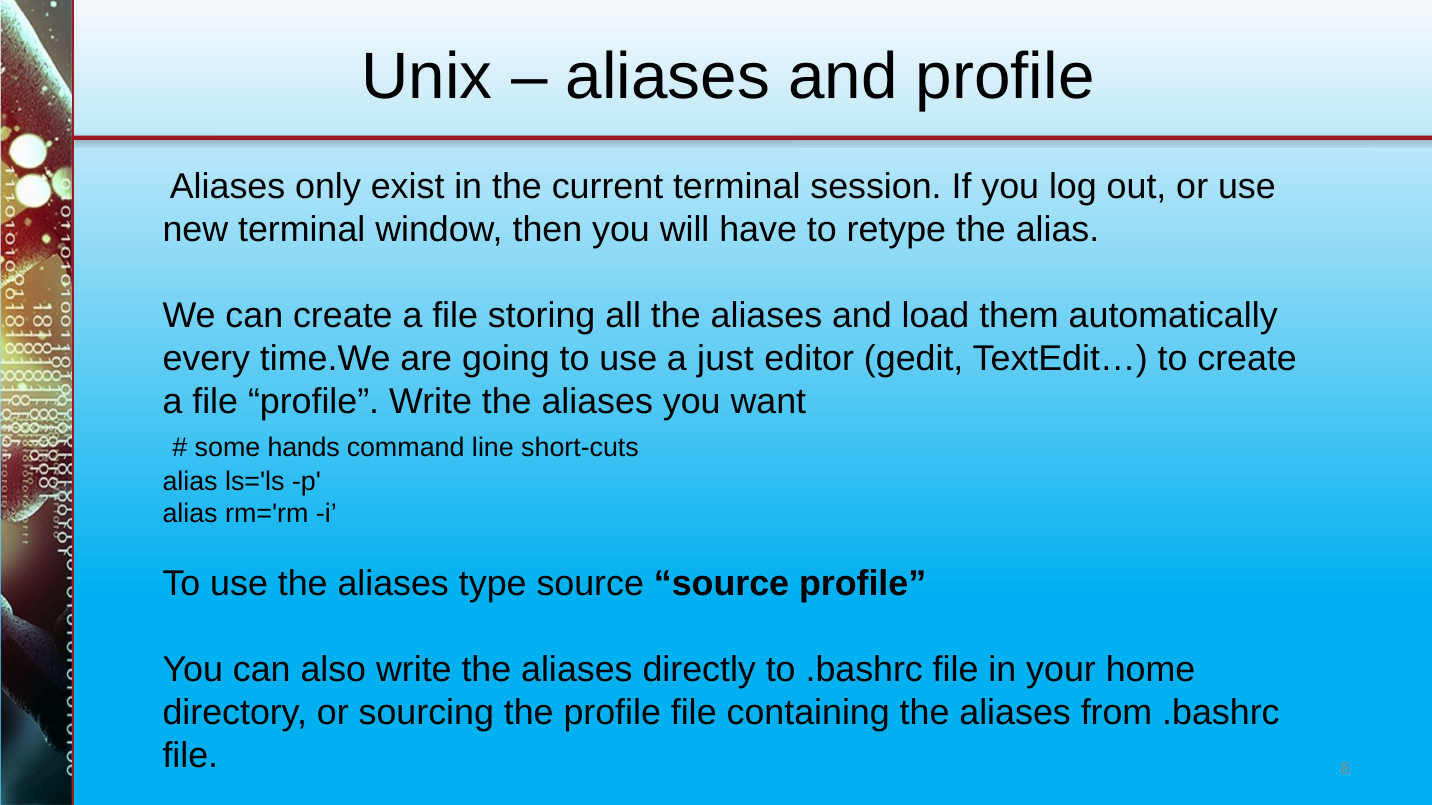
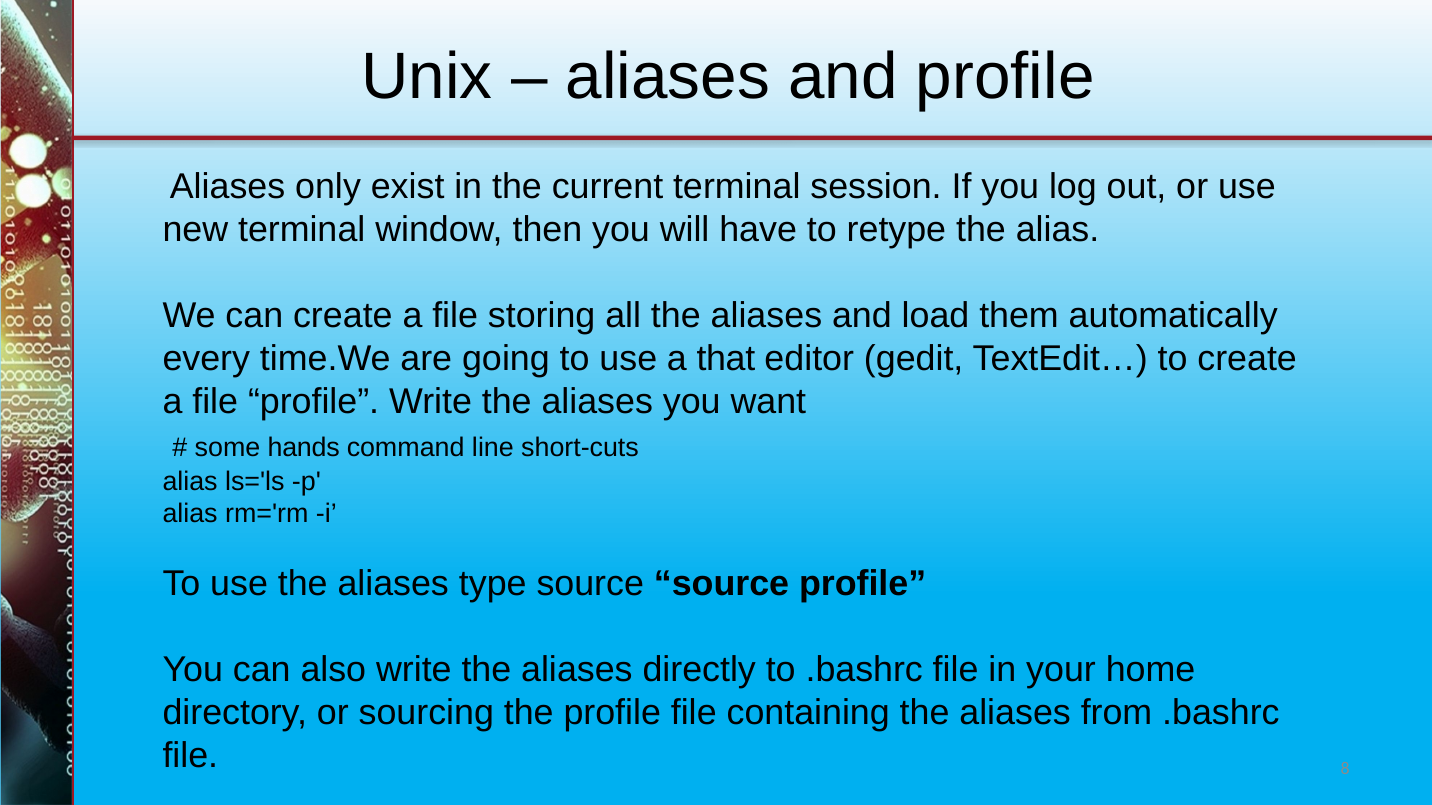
just: just -> that (726, 359)
